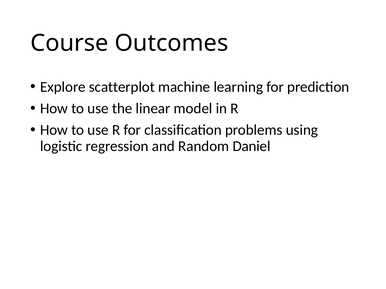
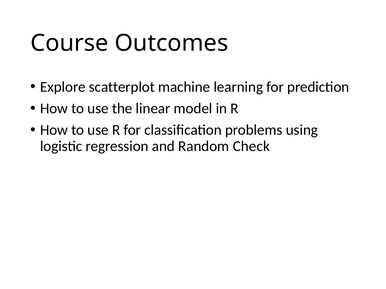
Daniel: Daniel -> Check (251, 146)
